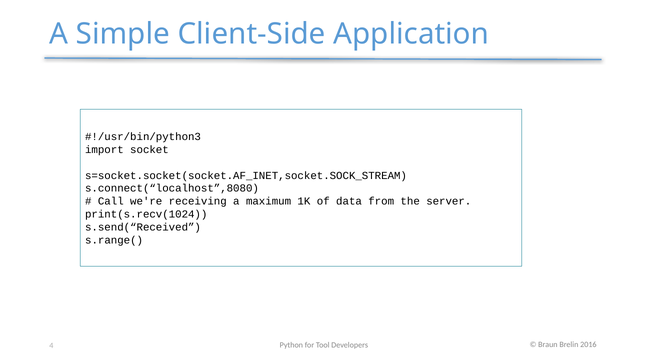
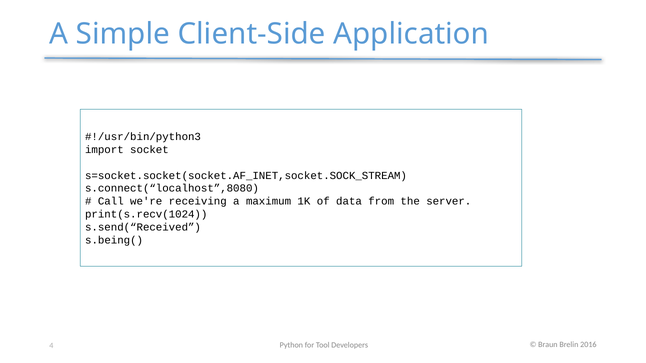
s.range(: s.range( -> s.being( (114, 240)
